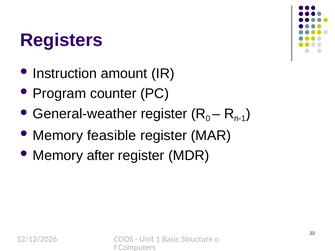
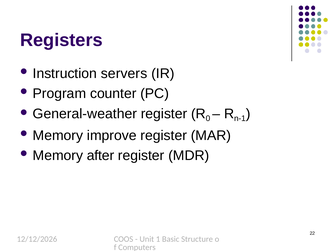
amount: amount -> servers (124, 74)
feasible: feasible -> improve (112, 136)
